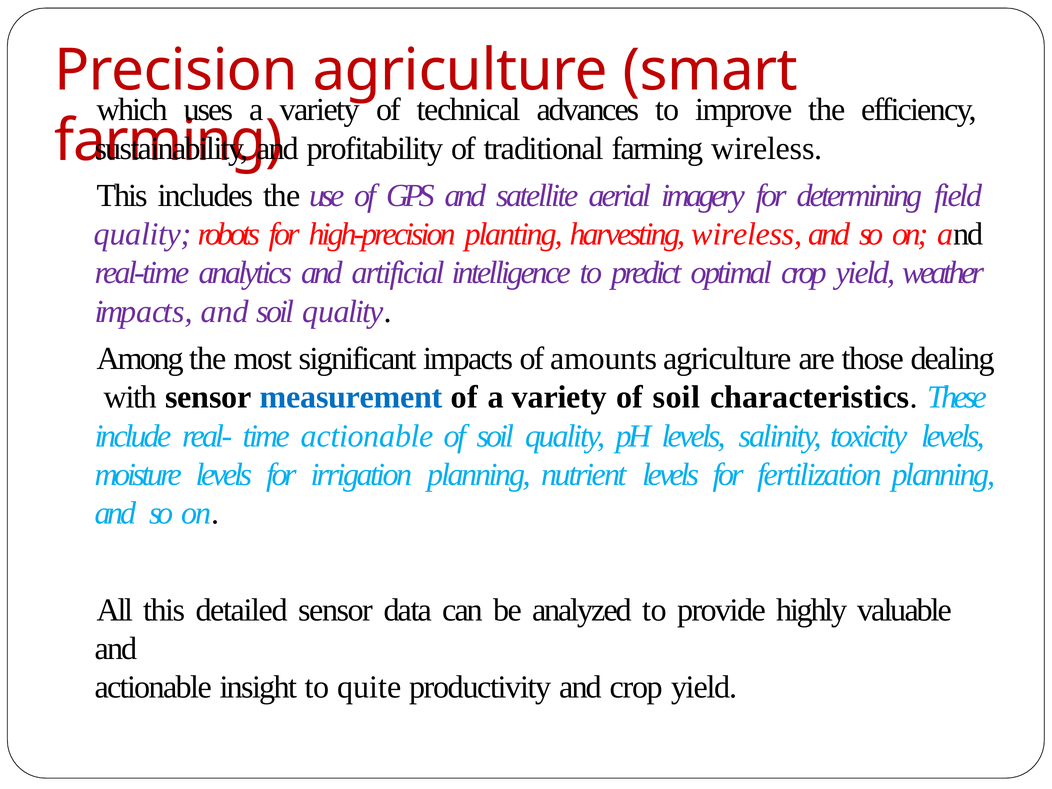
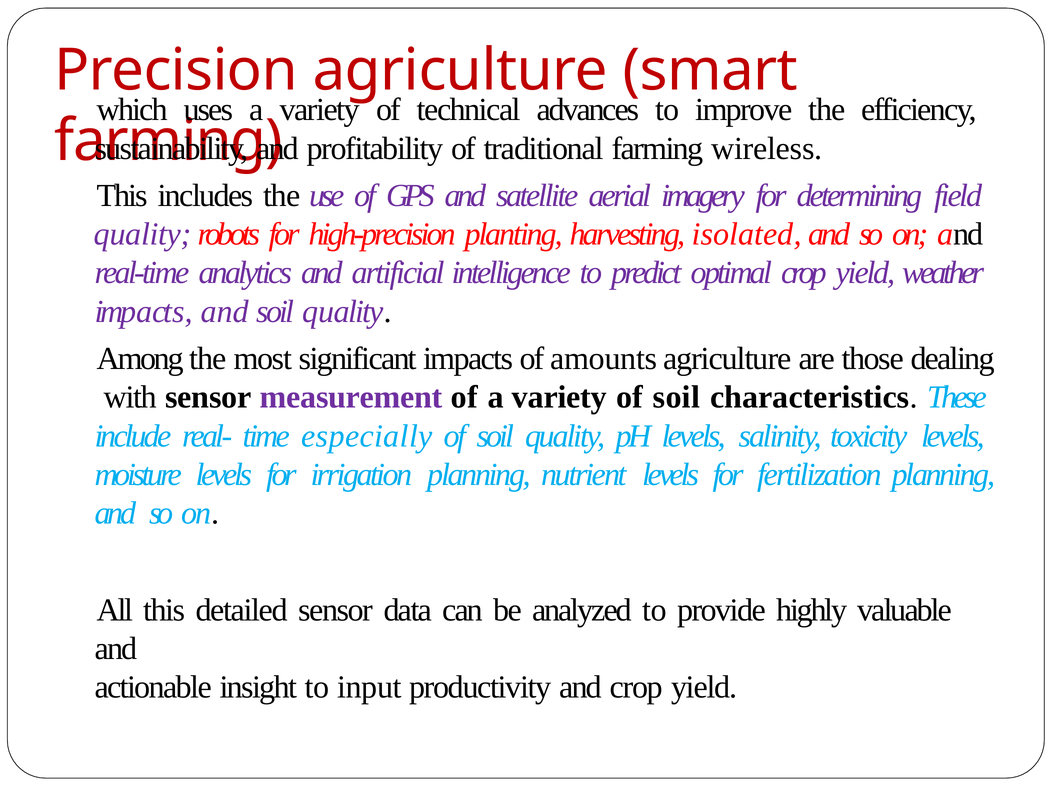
harvesting wireless: wireless -> isolated (747, 234)
measurement colour: blue -> purple (351, 397)
time actionable: actionable -> especially (367, 436)
quite: quite -> input (369, 687)
